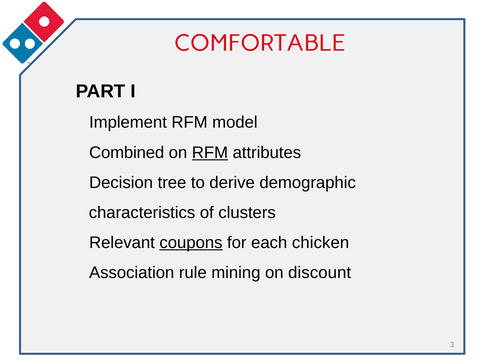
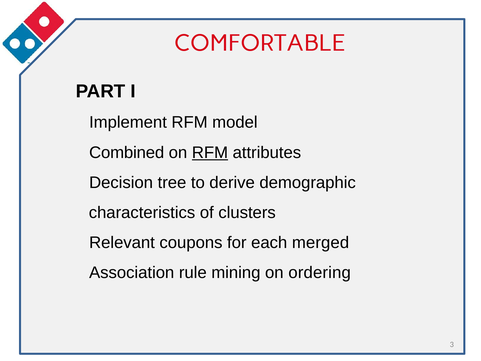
coupons underline: present -> none (191, 243)
chicken: chicken -> merged (321, 243)
discount: discount -> ordering (320, 273)
